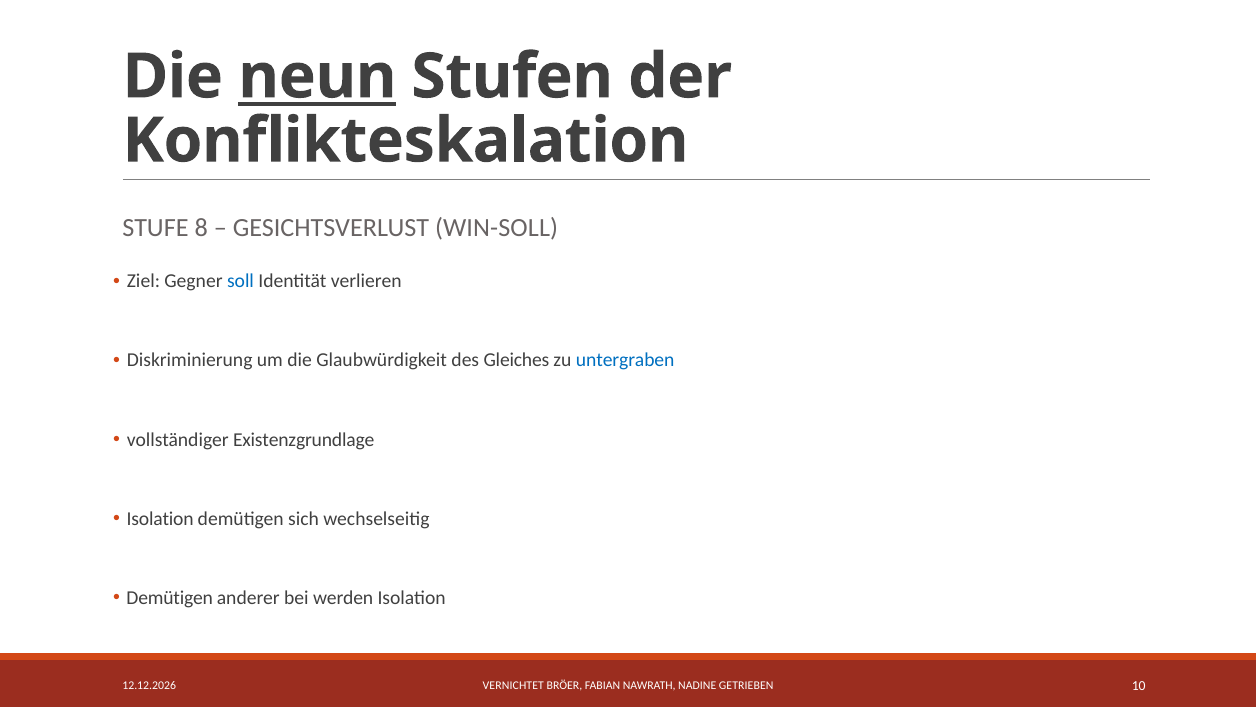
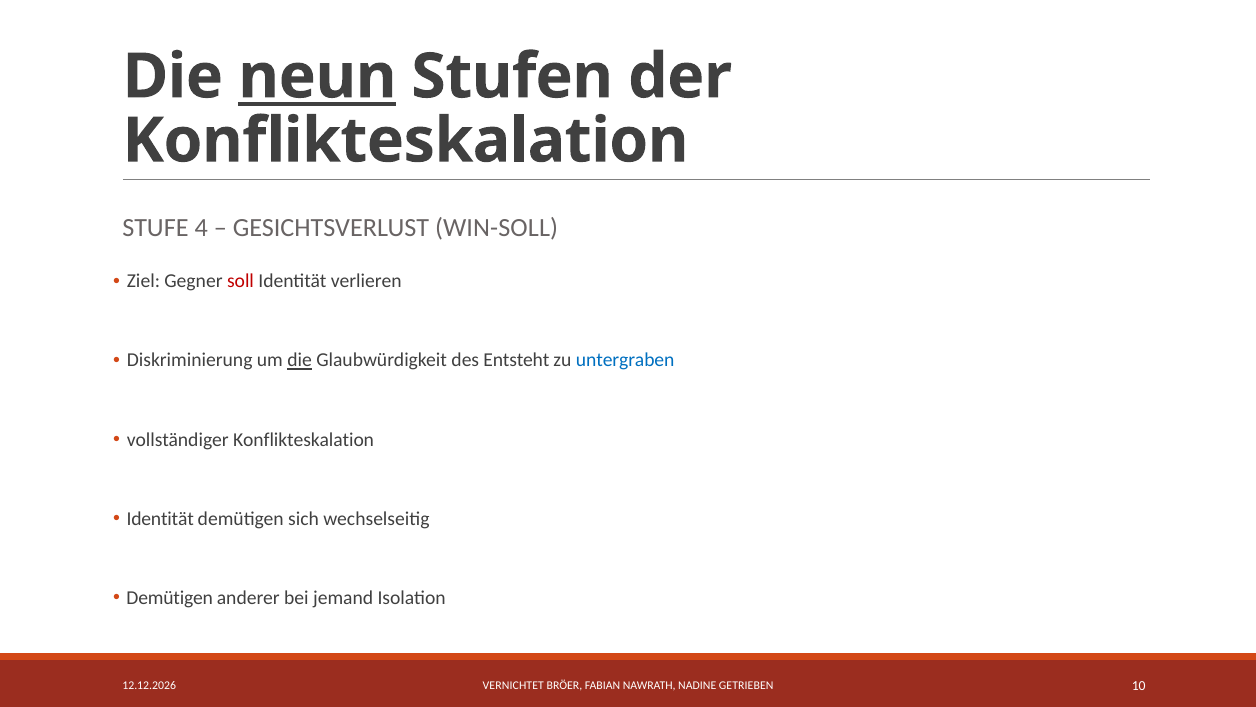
8: 8 -> 4 (201, 228)
soll colour: blue -> red (241, 281)
die underline: none -> present (300, 360)
Gleiches: Gleiches -> Entsteht (516, 360)
vollständiger Existenzgrundlage: Existenzgrundlage -> Konflikteskalation (304, 439)
Isolation: Isolation -> Identität (160, 518)
werden: werden -> jemand (343, 597)
